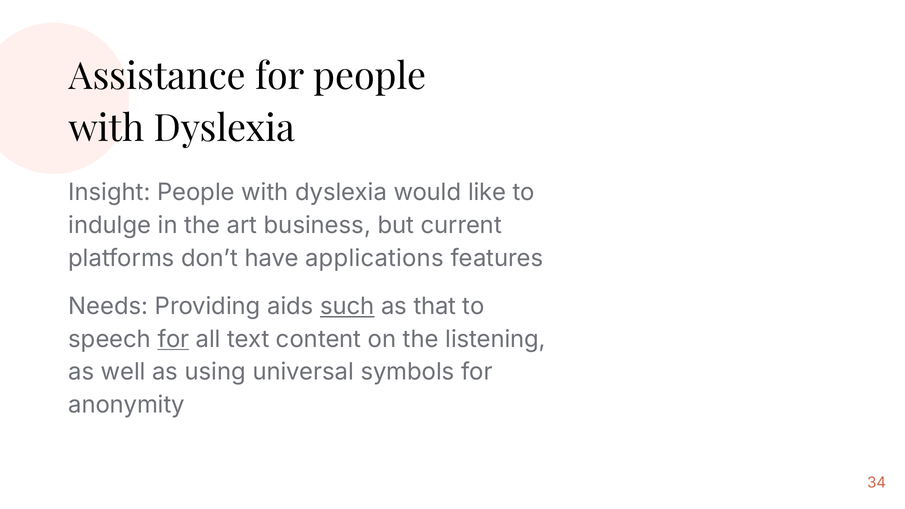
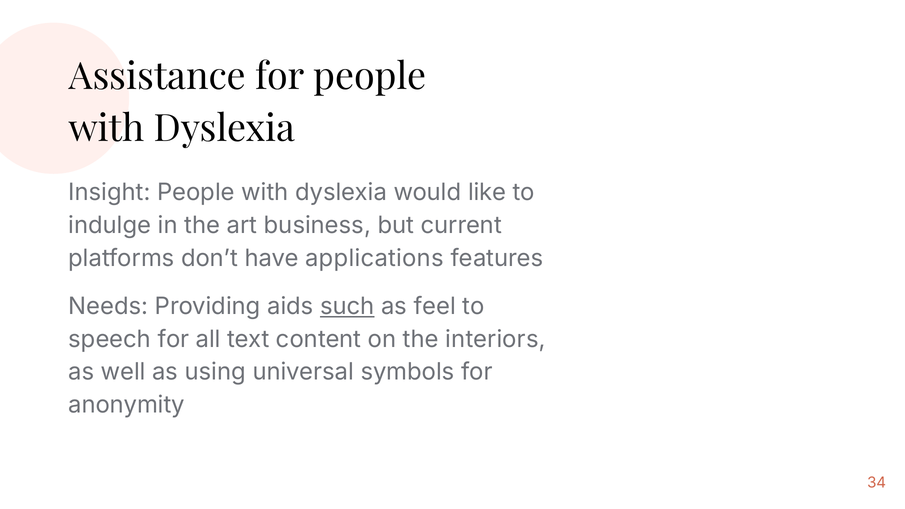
that: that -> feel (435, 306)
for underline: present -> none (173, 339)
listening: listening -> interiors (495, 339)
